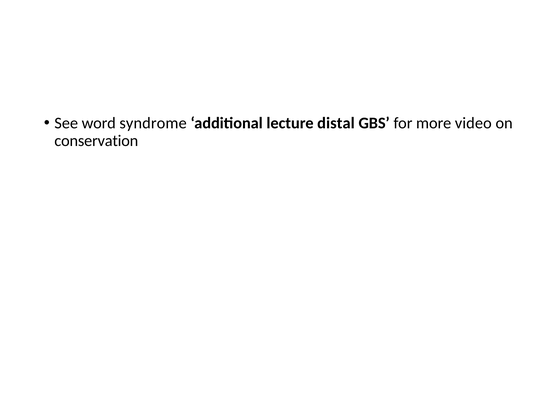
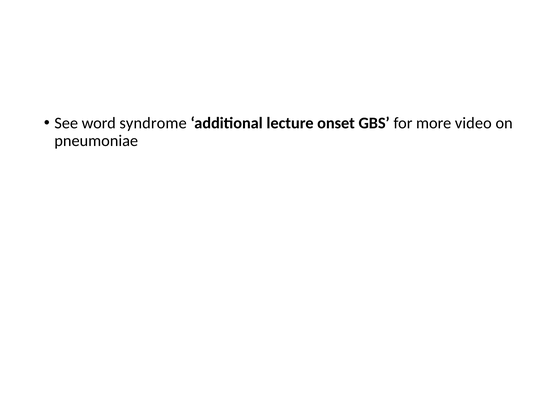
distal: distal -> onset (336, 123)
conservation: conservation -> pneumoniae (96, 140)
